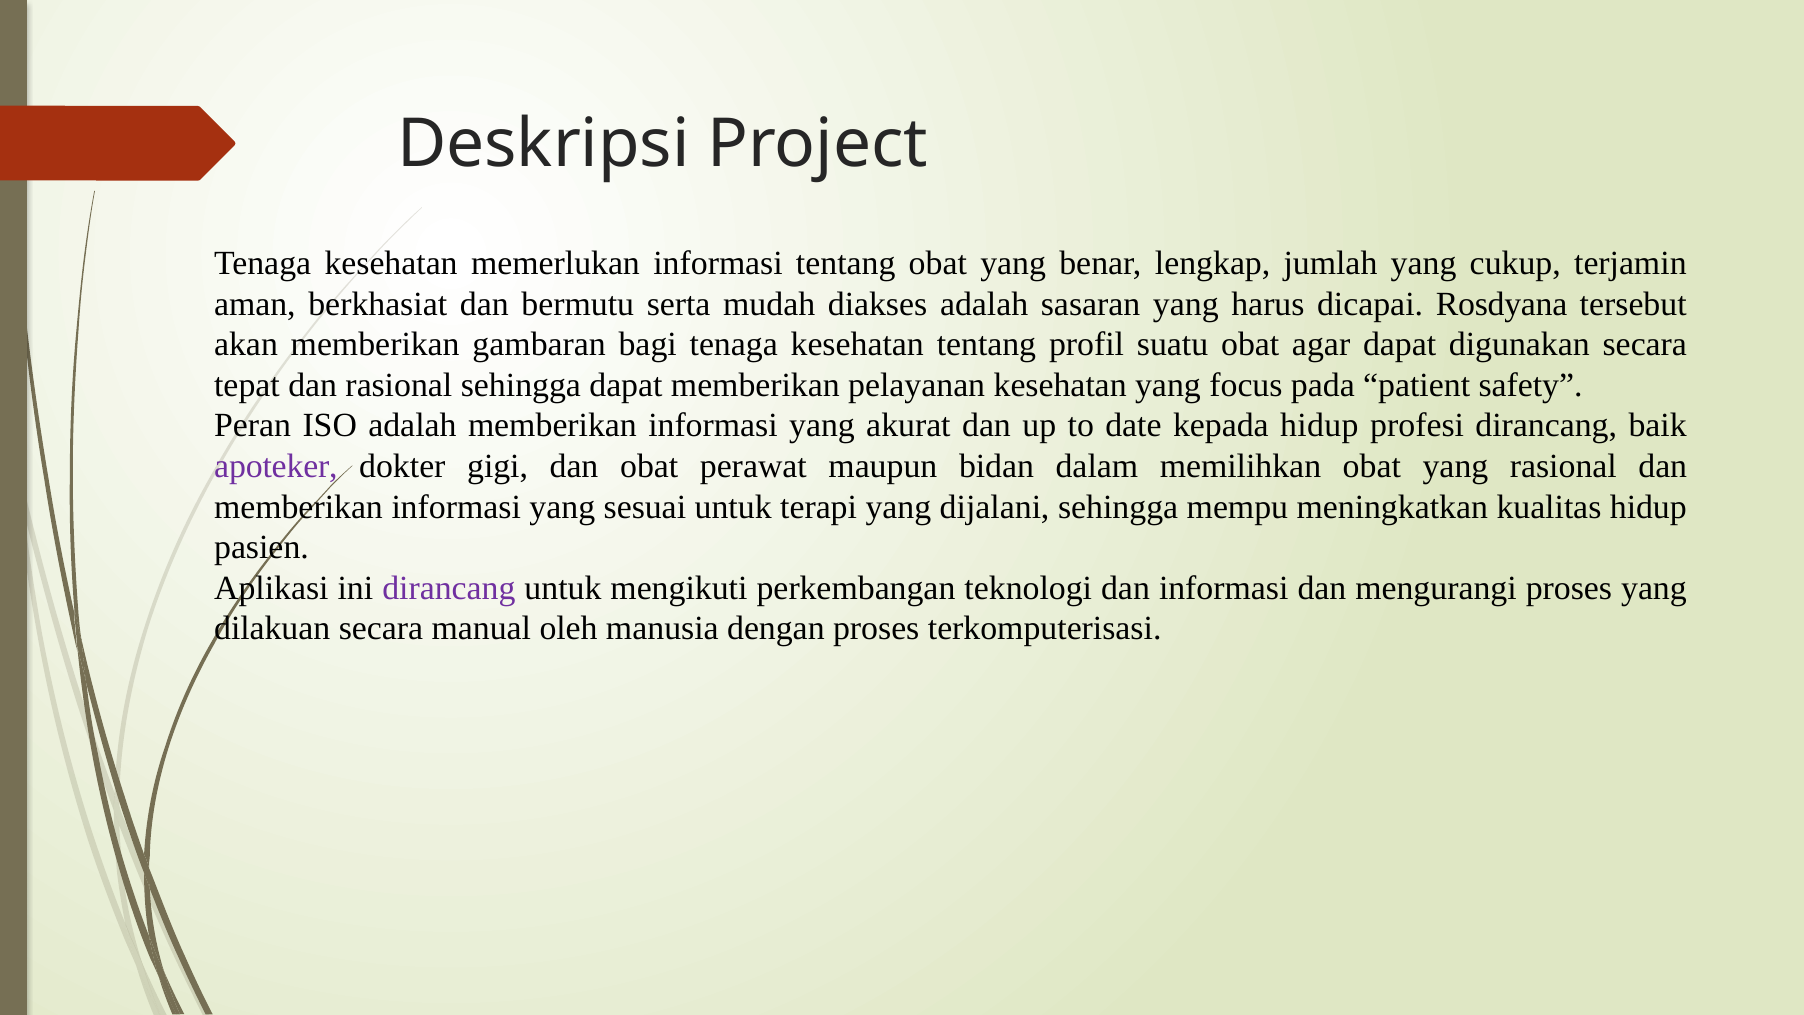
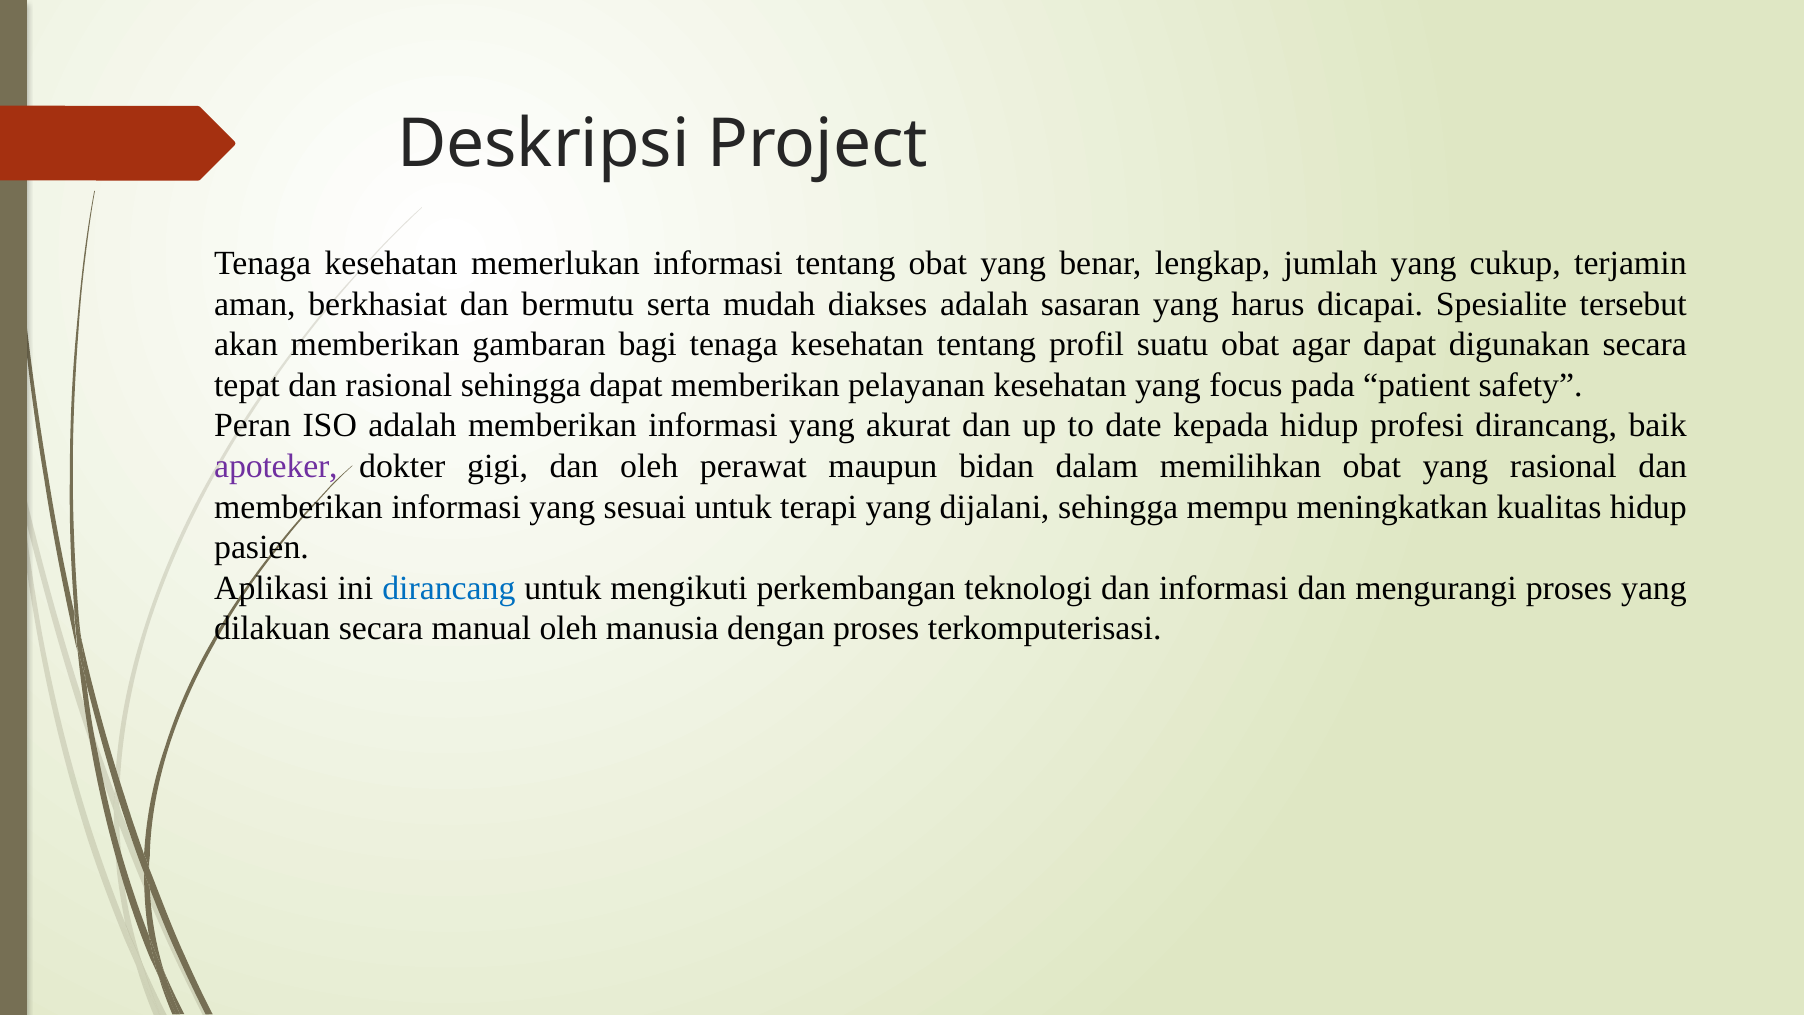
Rosdyana: Rosdyana -> Spesialite (1501, 304)
dan obat: obat -> oleh (649, 466)
dirancang colour: purple -> blue (449, 588)
